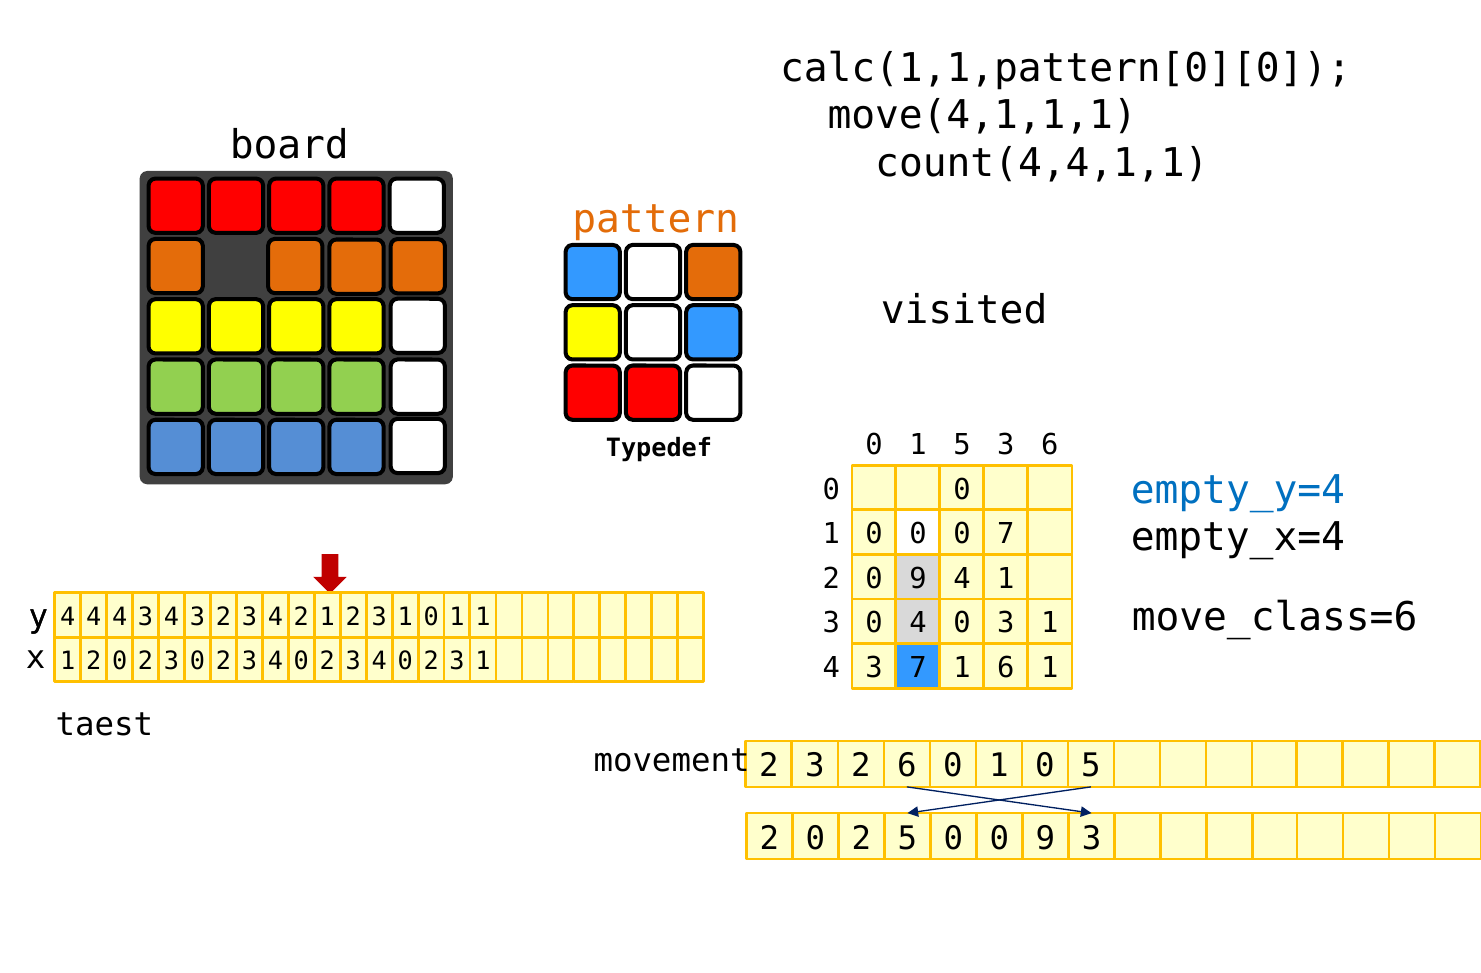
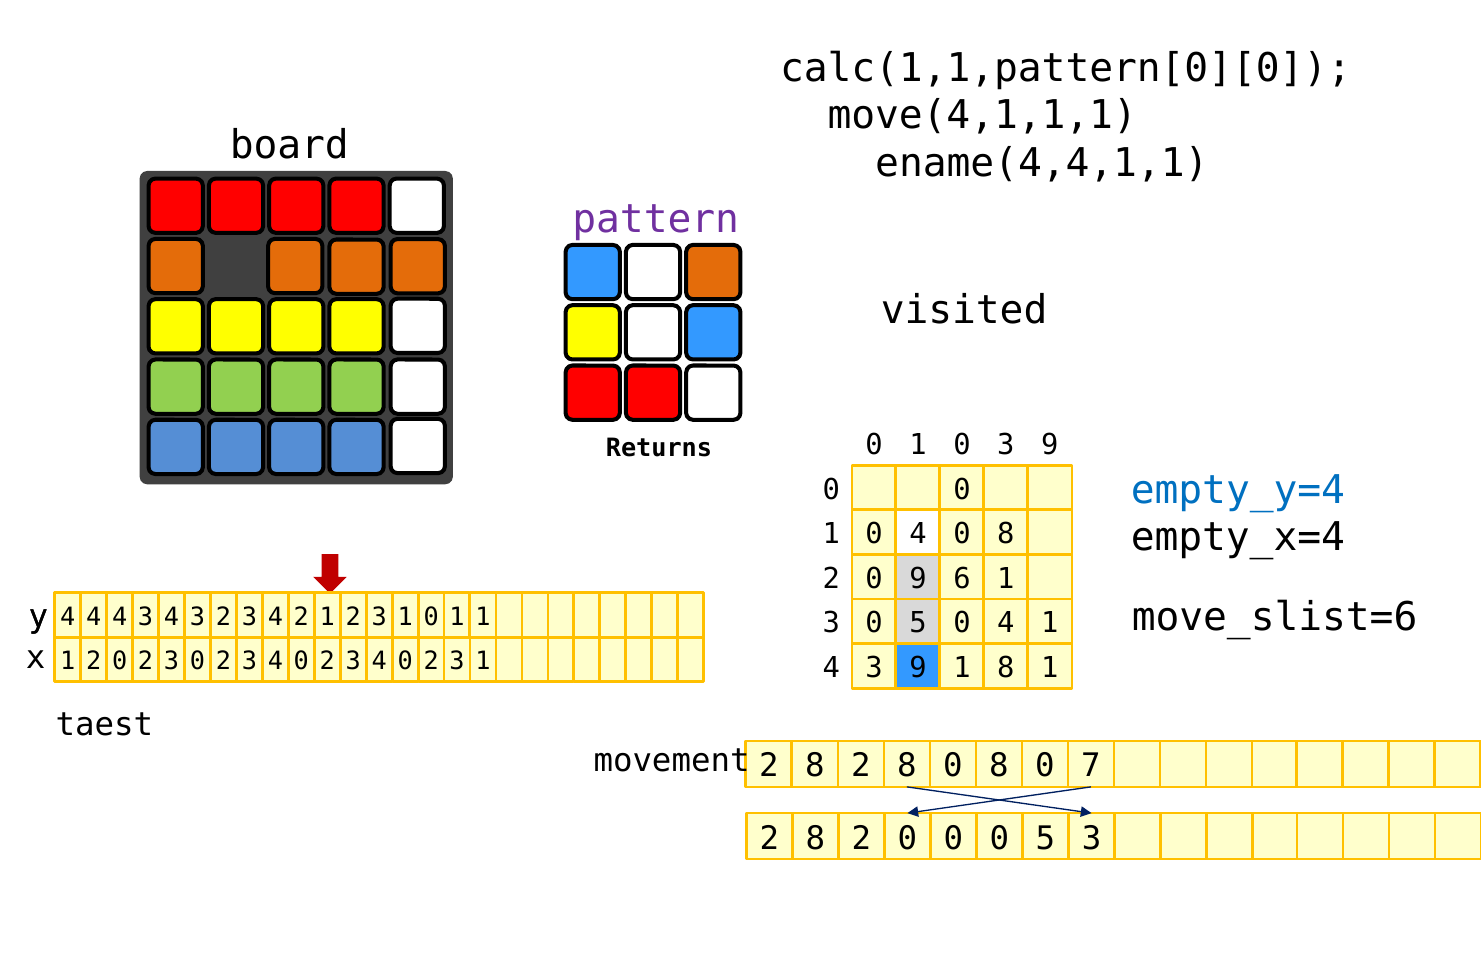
count(4,4,1,1: count(4,4,1,1 -> ename(4,4,1,1 (1042, 163)
pattern colour: orange -> purple (656, 219)
0 1 5: 5 -> 0 (962, 445)
6: 6 -> 9 (1050, 445)
Typedef: Typedef -> Returns (659, 448)
0: 0 -> 4 (918, 534)
7: 7 -> 8 (1006, 534)
9 4: 4 -> 6 (962, 579)
move_class=6: move_class=6 -> move_slist=6 (1275, 617)
4: 4 -> 5 (918, 623)
3: 3 -> 4 (1006, 623)
7: 7 -> 9 (918, 668)
1 6: 6 -> 8 (1006, 668)
3: 3 -> 8 (815, 766)
6: 6 -> 8 (907, 766)
1: 1 -> 8 (999, 766)
0 5: 5 -> 7 (1091, 766)
0: 0 -> 8 (815, 838)
5: 5 -> 0 (907, 838)
0 0 9: 9 -> 5 (1045, 838)
